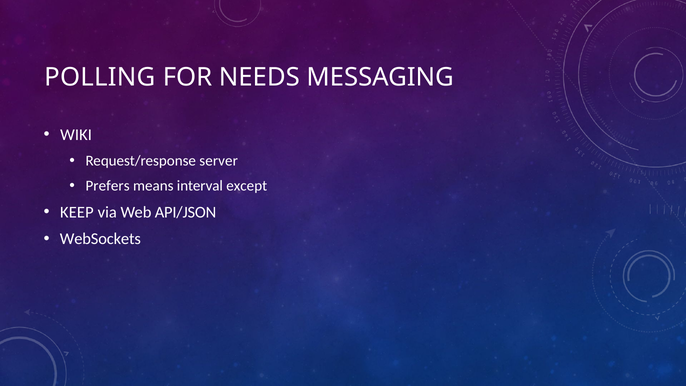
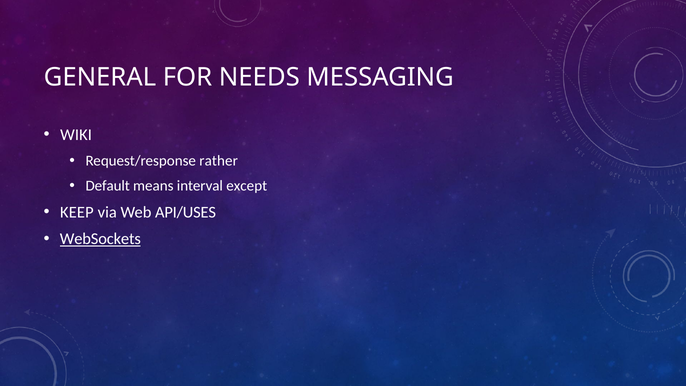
POLLING: POLLING -> GENERAL (100, 77)
server: server -> rather (219, 161)
Prefers: Prefers -> Default (108, 186)
API/JSON: API/JSON -> API/USES (186, 212)
WebSockets underline: none -> present (100, 239)
